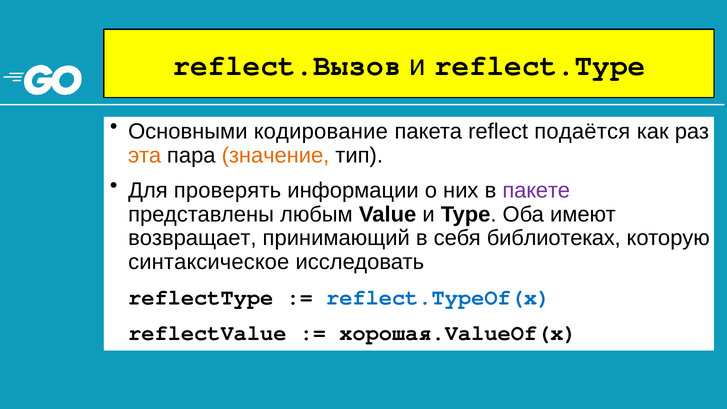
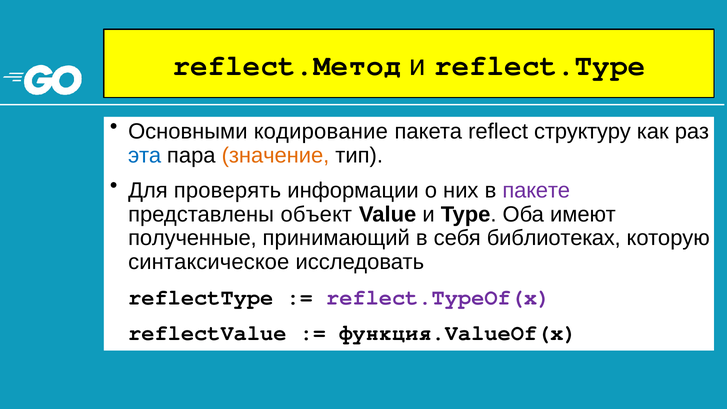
reflect.Вызов: reflect.Вызов -> reflect.Метод (287, 65)
подаётся: подаётся -> структуру (582, 132)
эта colour: orange -> blue (145, 155)
любым: любым -> объект (316, 214)
возвращает: возвращает -> полученные (192, 238)
reflect.TypeOf(x colour: blue -> purple (438, 297)
хорошая.ValueOf(x: хорошая.ValueOf(x -> функция.ValueOf(x (458, 333)
